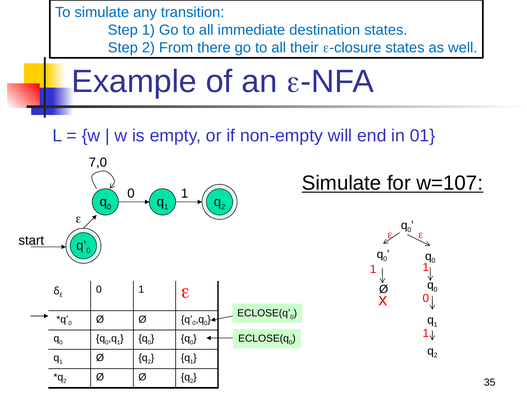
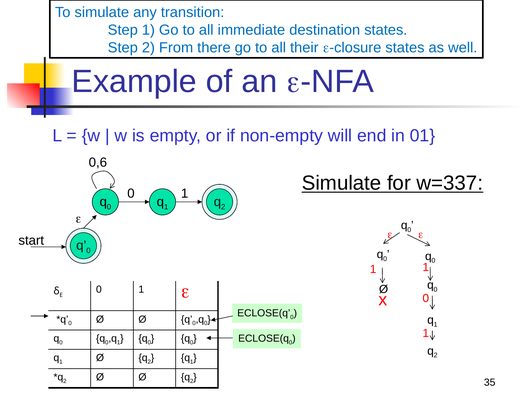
7,0: 7,0 -> 0,6 (98, 163)
w=107: w=107 -> w=337 (450, 183)
